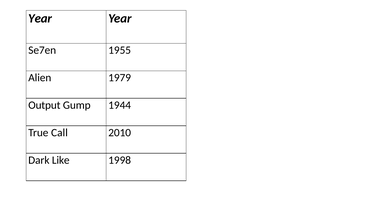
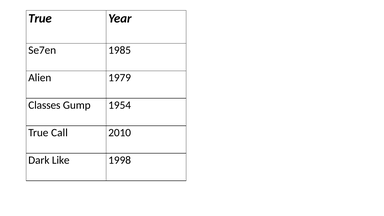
Year: Year -> True (40, 18)
1955: 1955 -> 1985 (120, 50)
Output: Output -> Classes (44, 105)
1944: 1944 -> 1954 (120, 105)
